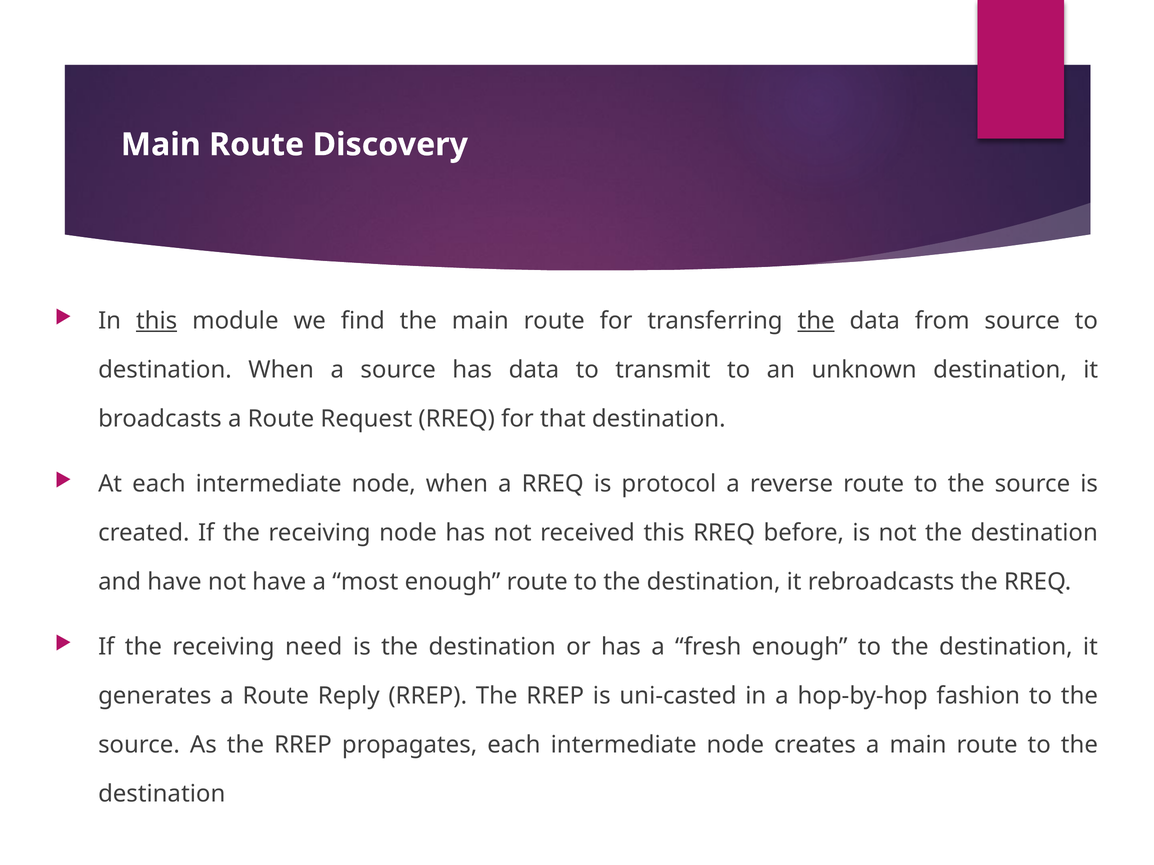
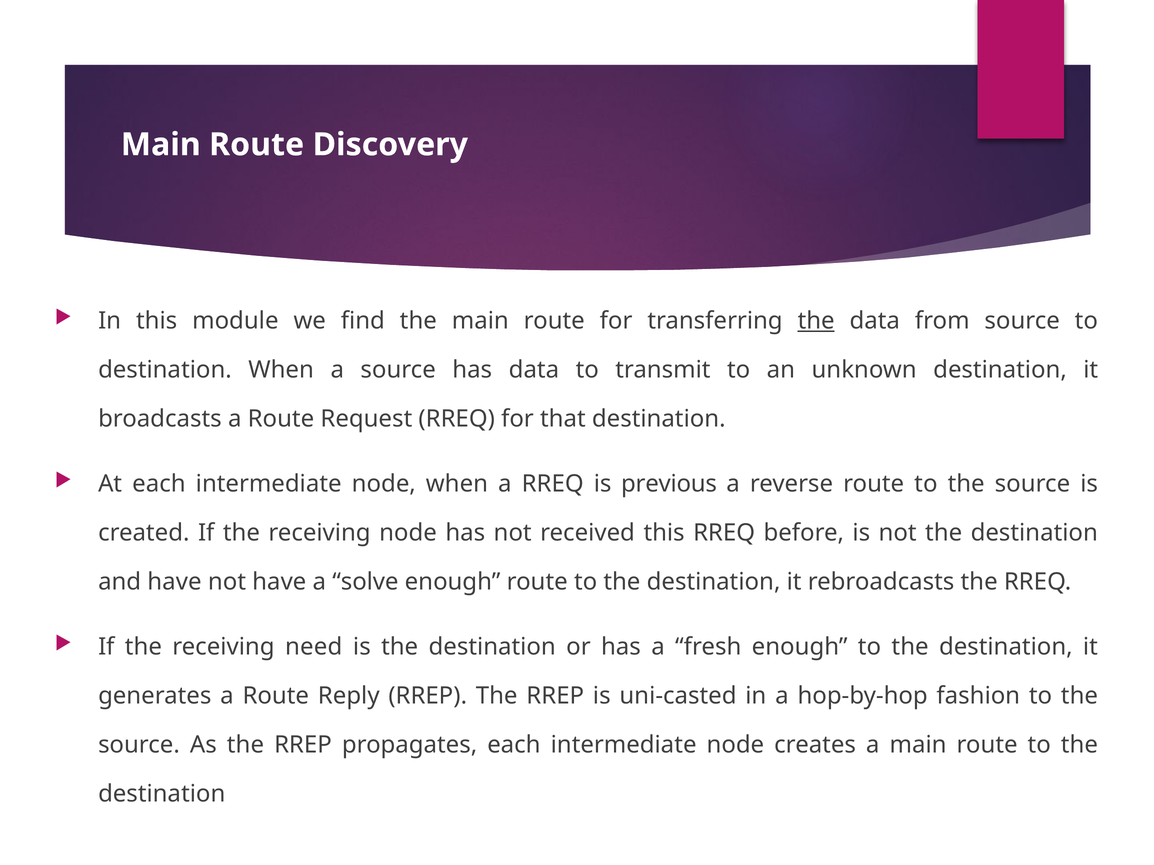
this underline: present -> none (157, 321)
protocol: protocol -> previous (669, 484)
most: most -> solve (365, 582)
